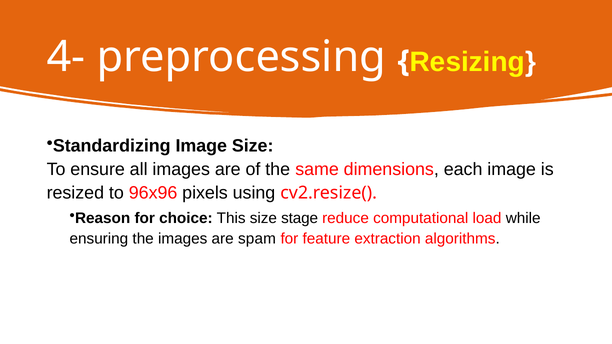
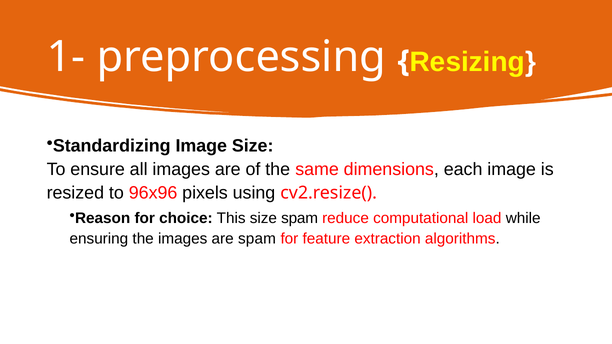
4-: 4- -> 1- (66, 57)
size stage: stage -> spam (300, 219)
